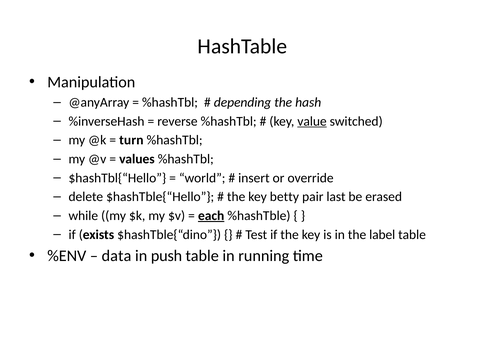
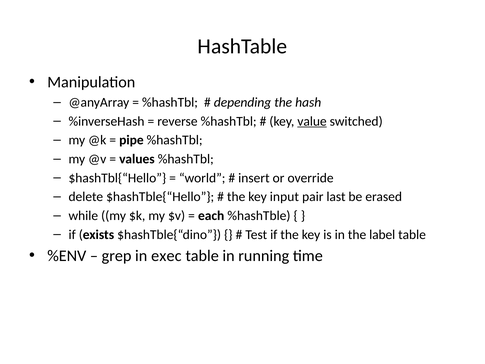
turn: turn -> pipe (131, 140)
betty: betty -> input (284, 197)
each underline: present -> none (211, 216)
data: data -> grep (117, 256)
push: push -> exec (166, 256)
